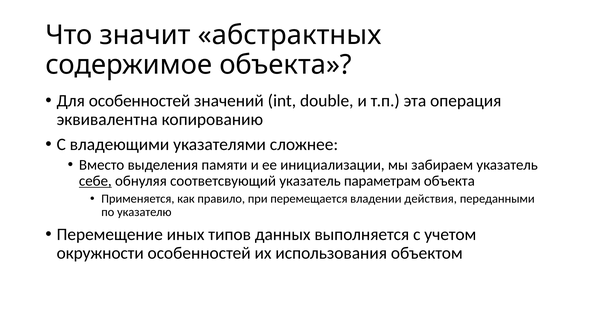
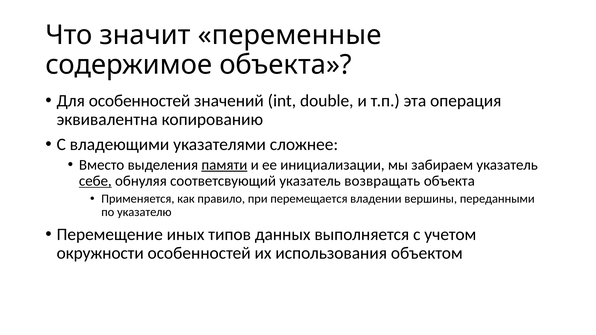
абстрактных: абстрактных -> переменные (290, 35)
памяти underline: none -> present (224, 165)
параметрам: параметрам -> возвращать (382, 181)
действия: действия -> вершины (431, 199)
